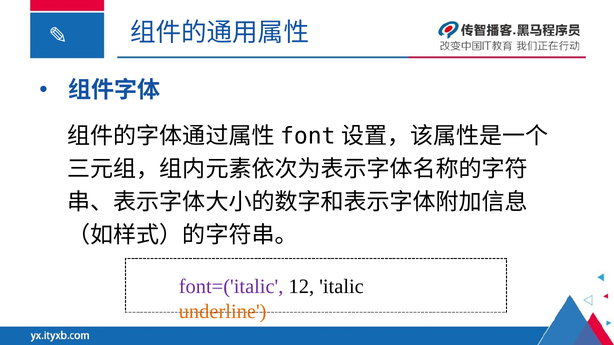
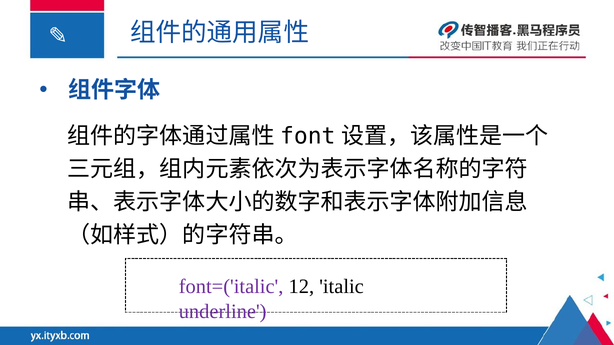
underline colour: orange -> purple (223, 312)
